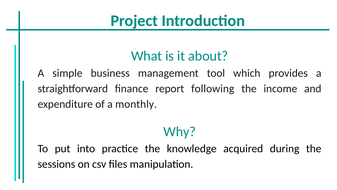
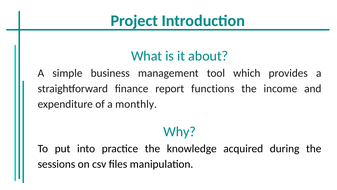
following: following -> functions (213, 88)
